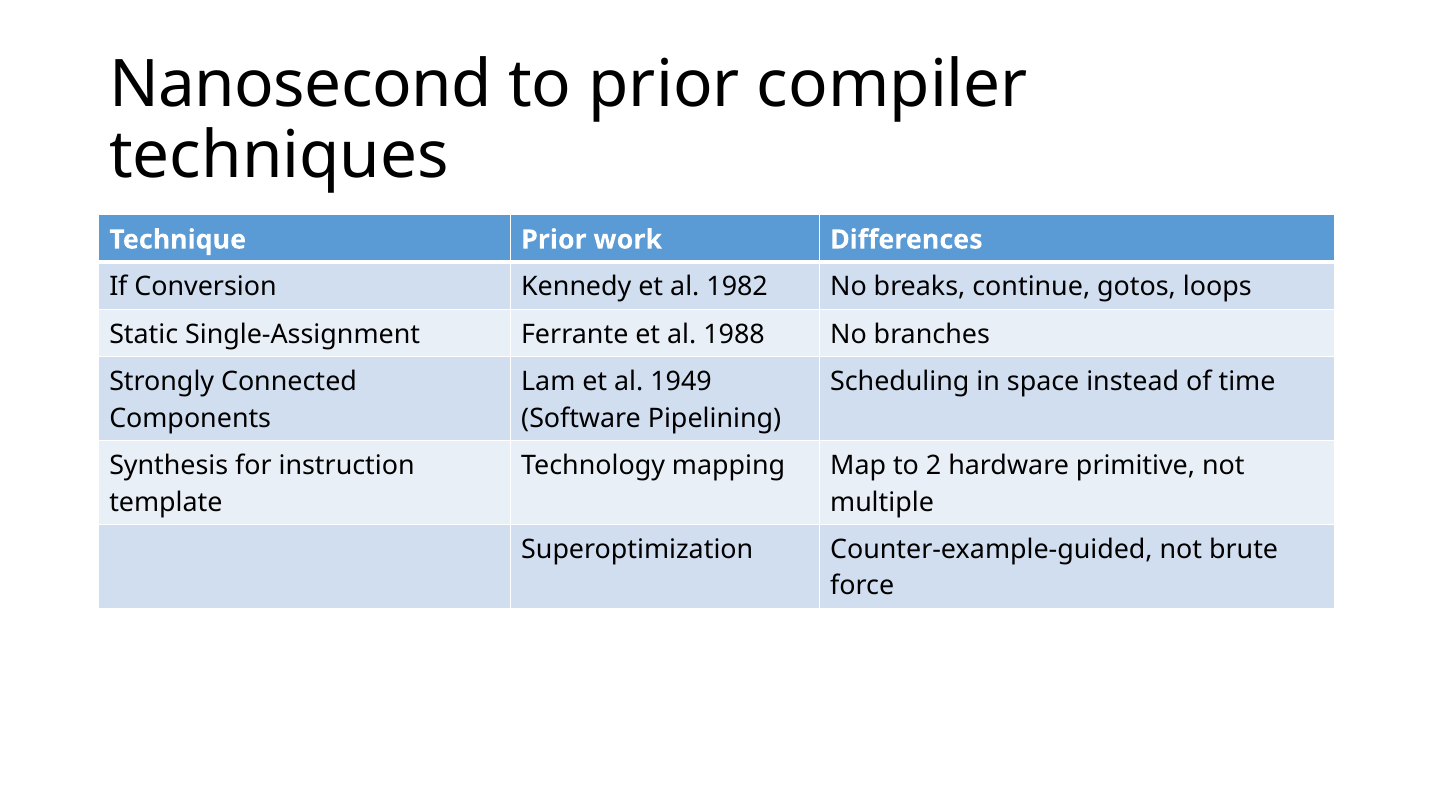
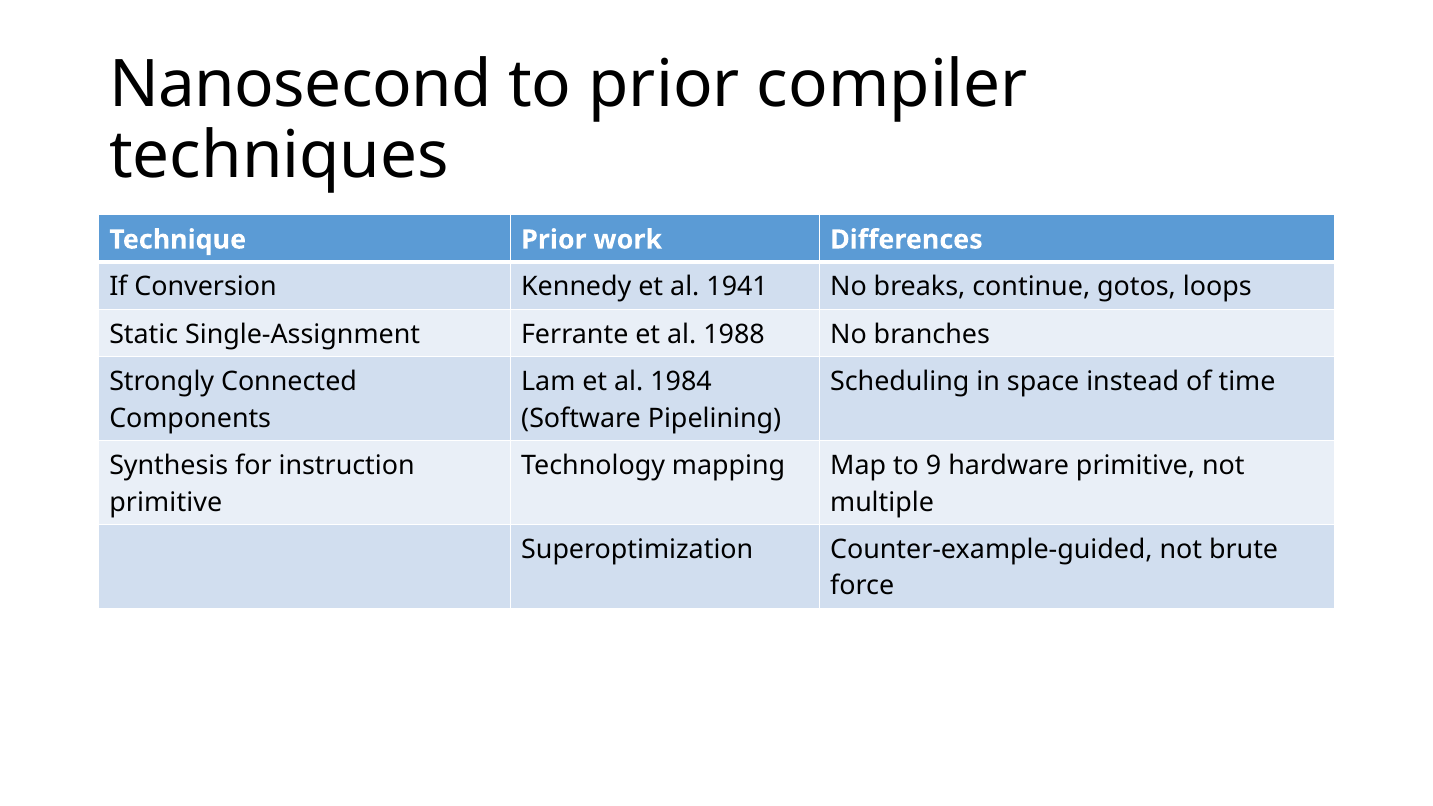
1982: 1982 -> 1941 (737, 287)
1949: 1949 -> 1984 (681, 382)
2: 2 -> 9 (934, 466)
template: template -> primitive (166, 502)
